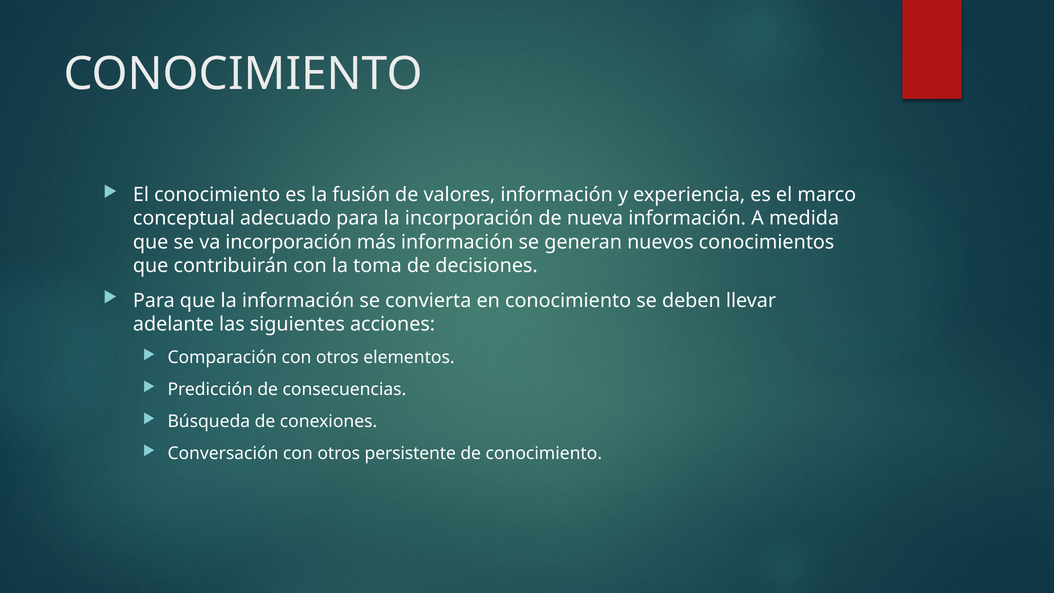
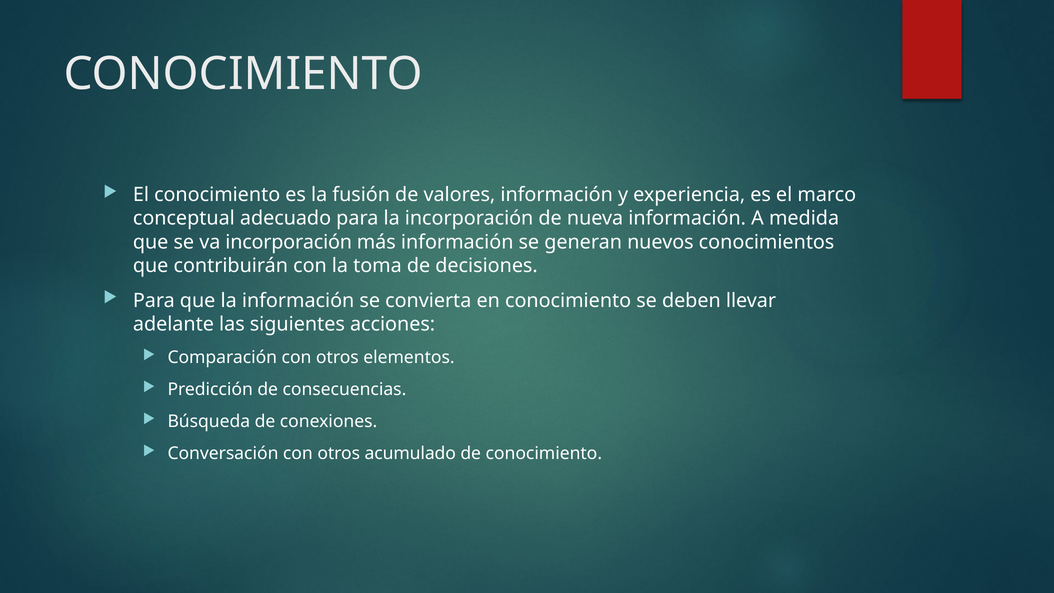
persistente: persistente -> acumulado (410, 454)
